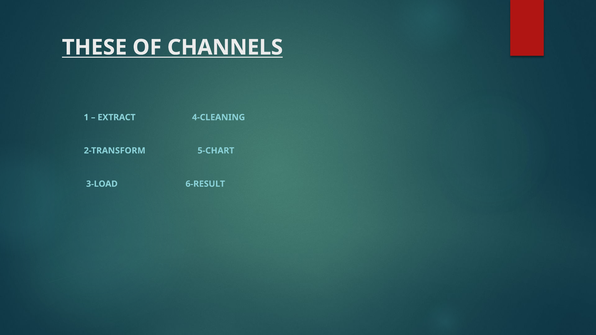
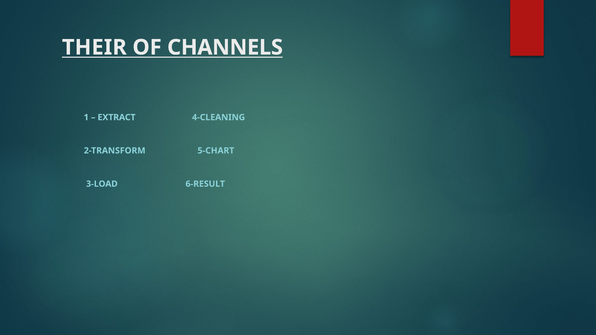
THESE: THESE -> THEIR (94, 47)
